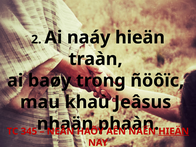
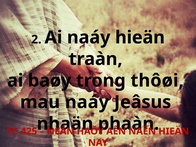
ñöôïc: ñöôïc -> thôøi (157, 81)
mau khaù: khaù -> naáy (87, 102)
345: 345 -> 425 (29, 131)
HIEÄN underline: present -> none (174, 131)
